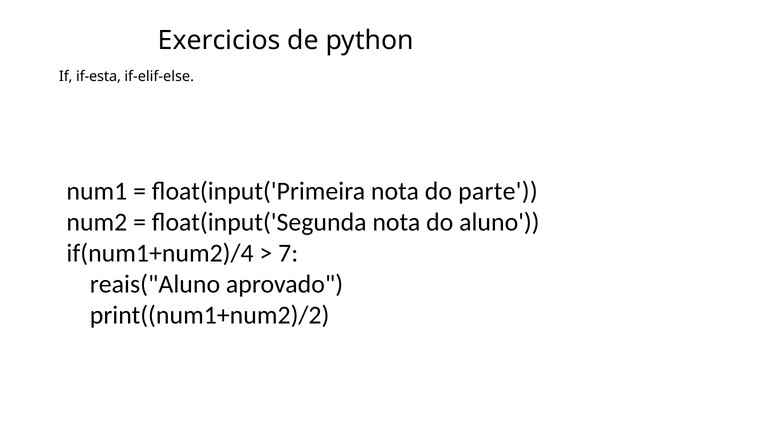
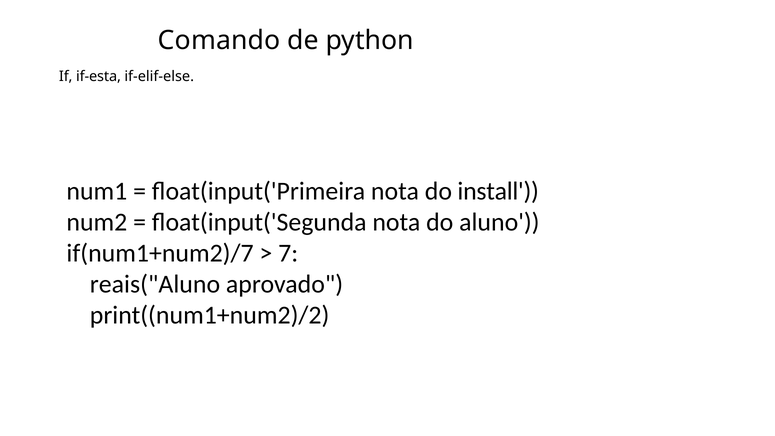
Exercicios: Exercicios -> Comando (219, 40)
parte: parte -> install (498, 191)
if(num1+num2)/4: if(num1+num2)/4 -> if(num1+num2)/7 (160, 253)
